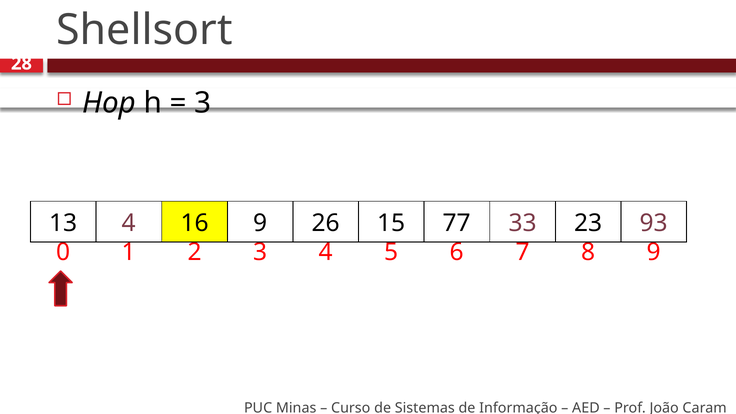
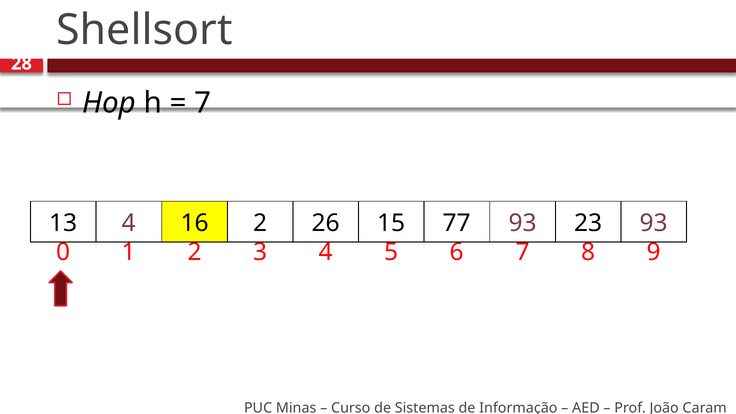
3: 3 -> 7 (203, 103)
16 9: 9 -> 2 (260, 223)
77 33: 33 -> 93 (523, 223)
